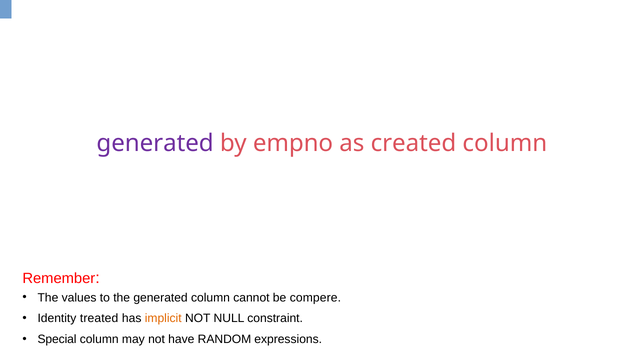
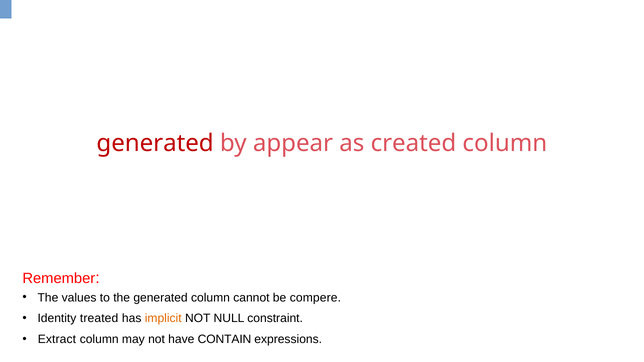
generated colour: purple -> red (155, 143)
empno: empno -> appear (293, 143)
Special: Special -> Extract (57, 340)
RANDOM: RANDOM -> CONTAIN (225, 340)
